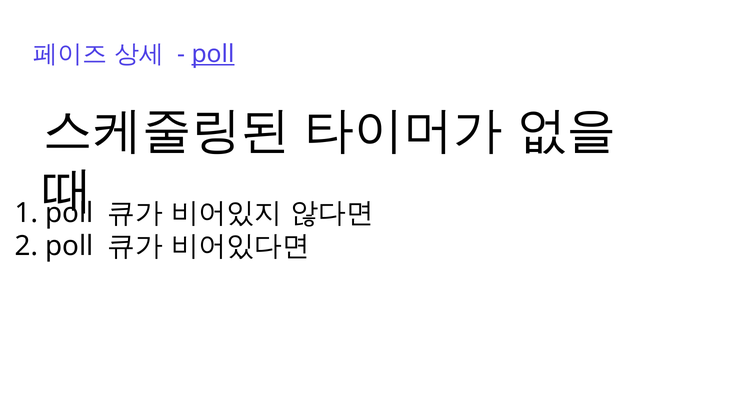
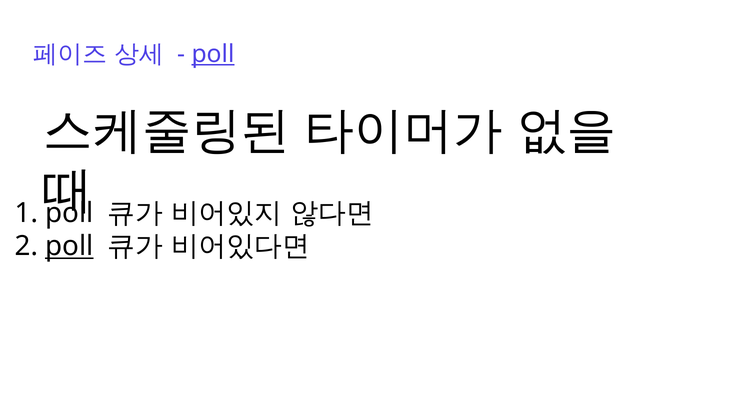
poll underline: none -> present (69, 246)
